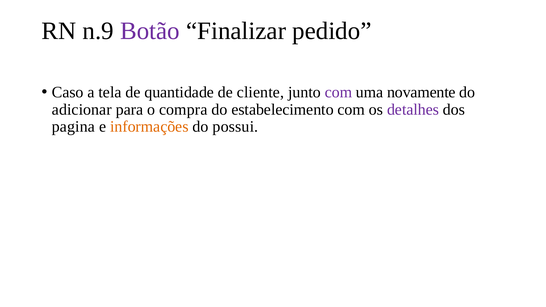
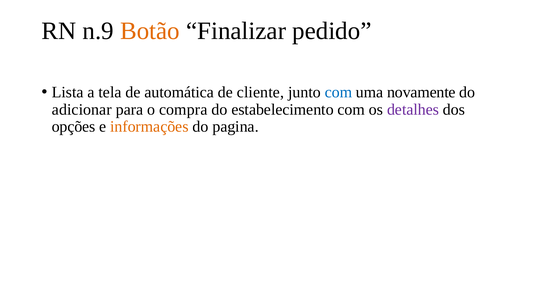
Botão colour: purple -> orange (150, 31)
Caso: Caso -> Lista (68, 92)
quantidade: quantidade -> automática (179, 92)
com colour: purple -> blue (338, 92)
pagina: pagina -> opções (74, 127)
possui: possui -> pagina (236, 127)
